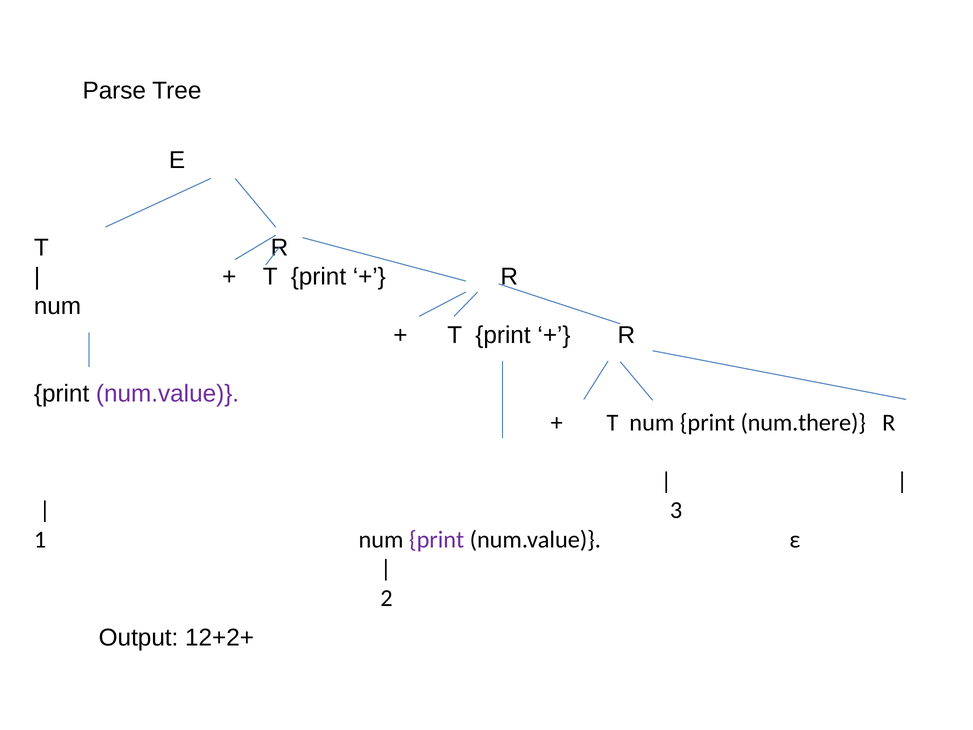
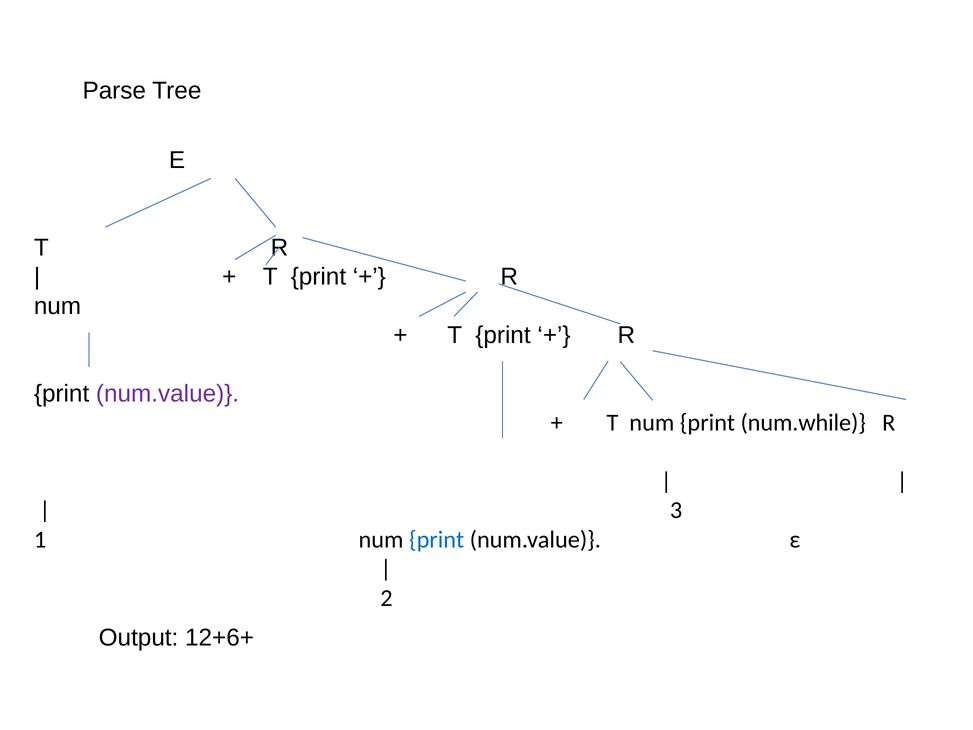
num.there: num.there -> num.while (803, 423)
print colour: purple -> blue (437, 539)
12+2+: 12+2+ -> 12+6+ (220, 637)
